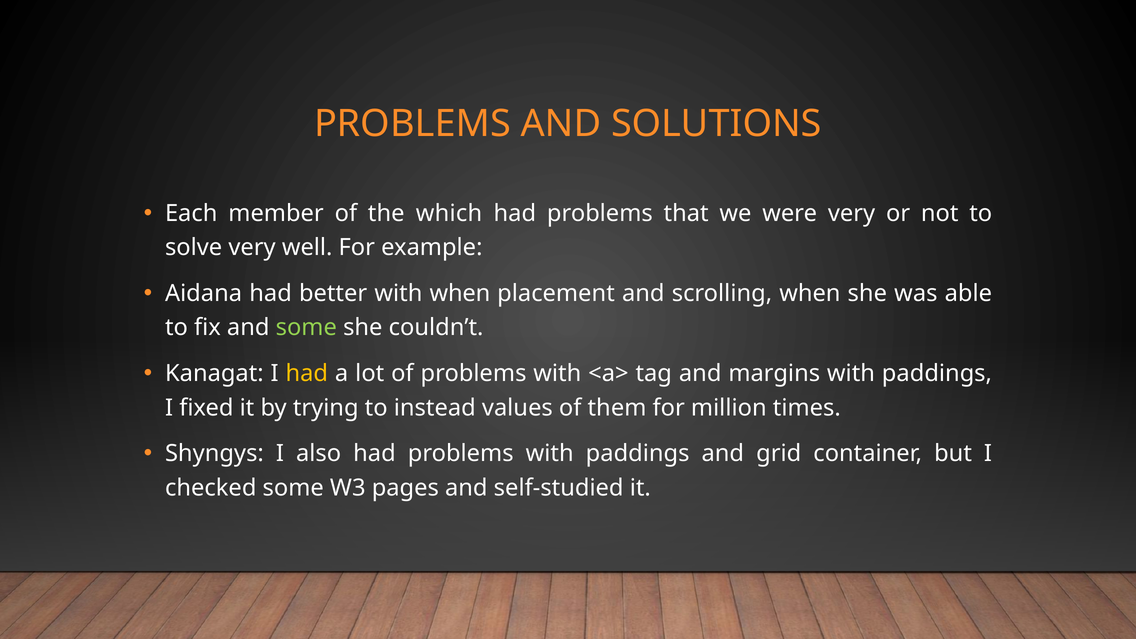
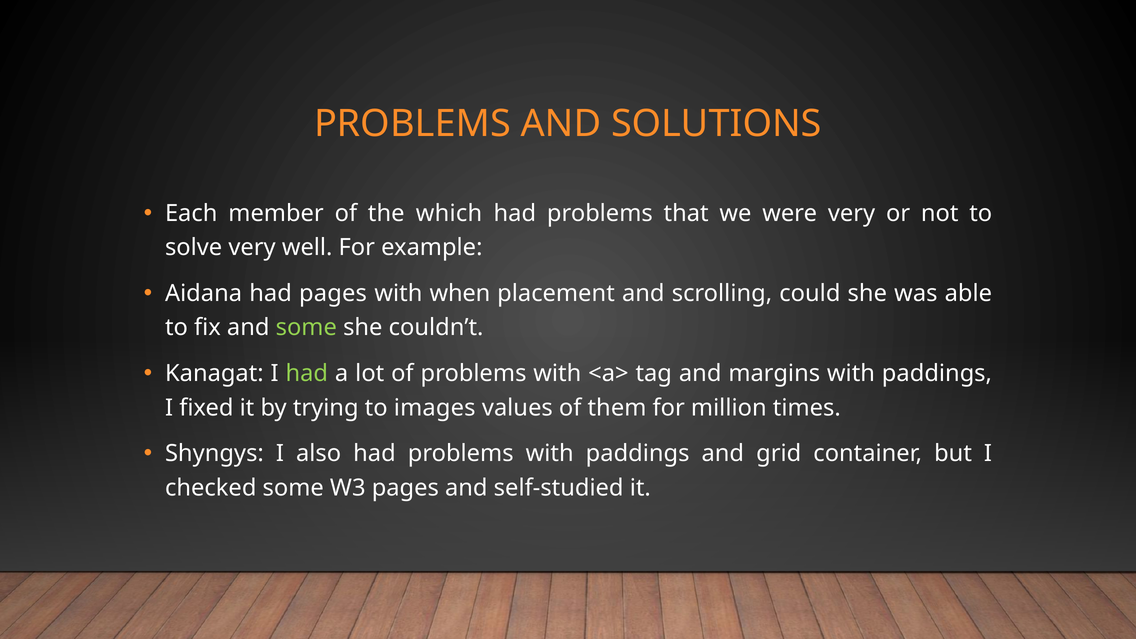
had better: better -> pages (333, 294)
scrolling when: when -> could (810, 294)
had colour: yellow -> light green (307, 374)
instead: instead -> images (435, 408)
